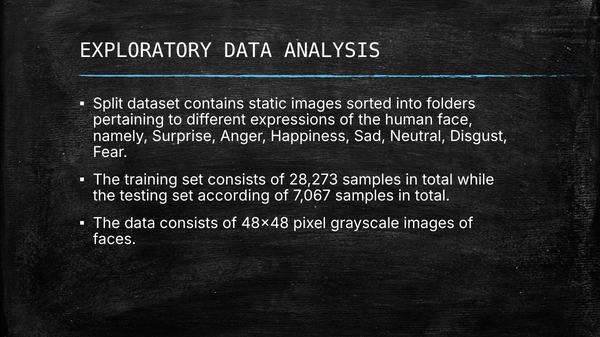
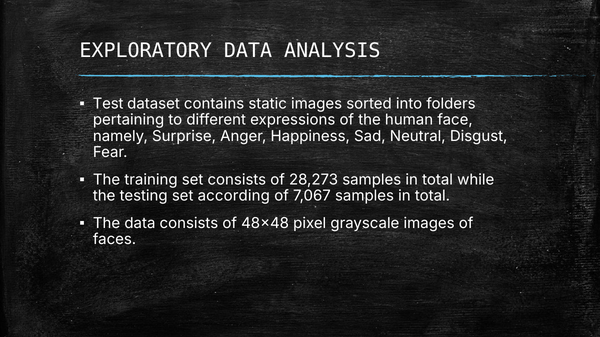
Split: Split -> Test (108, 104)
